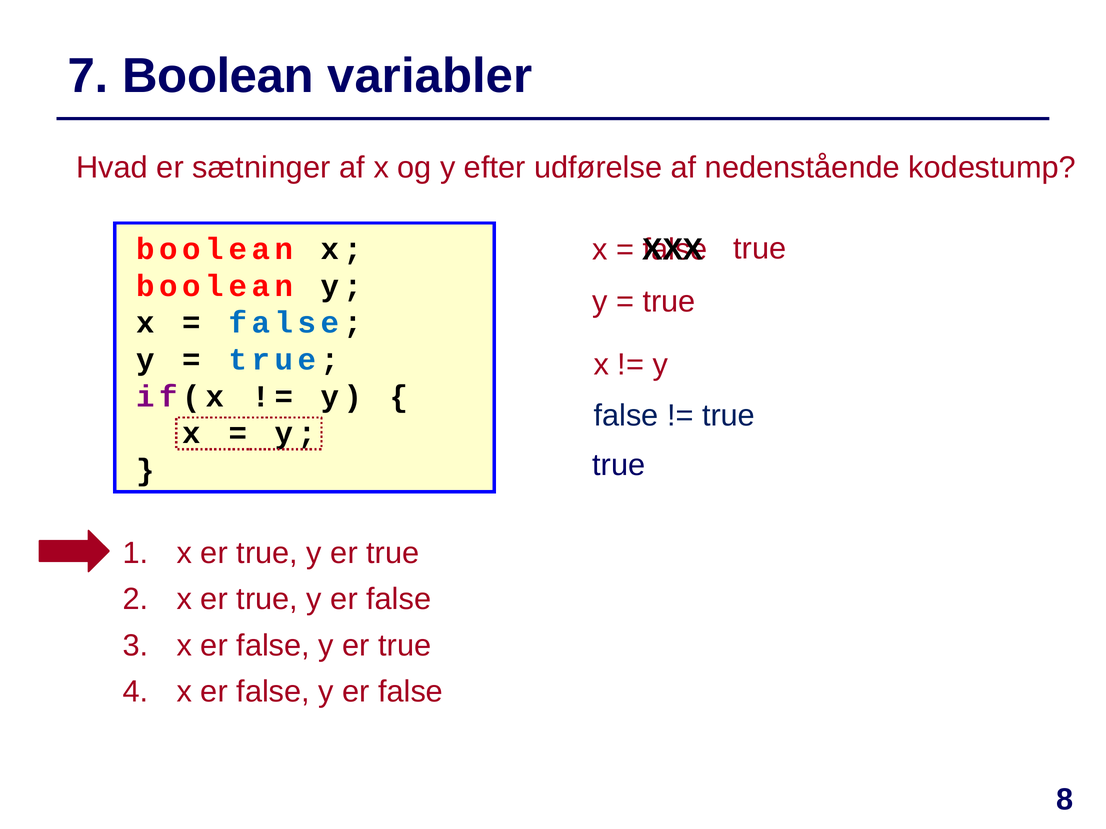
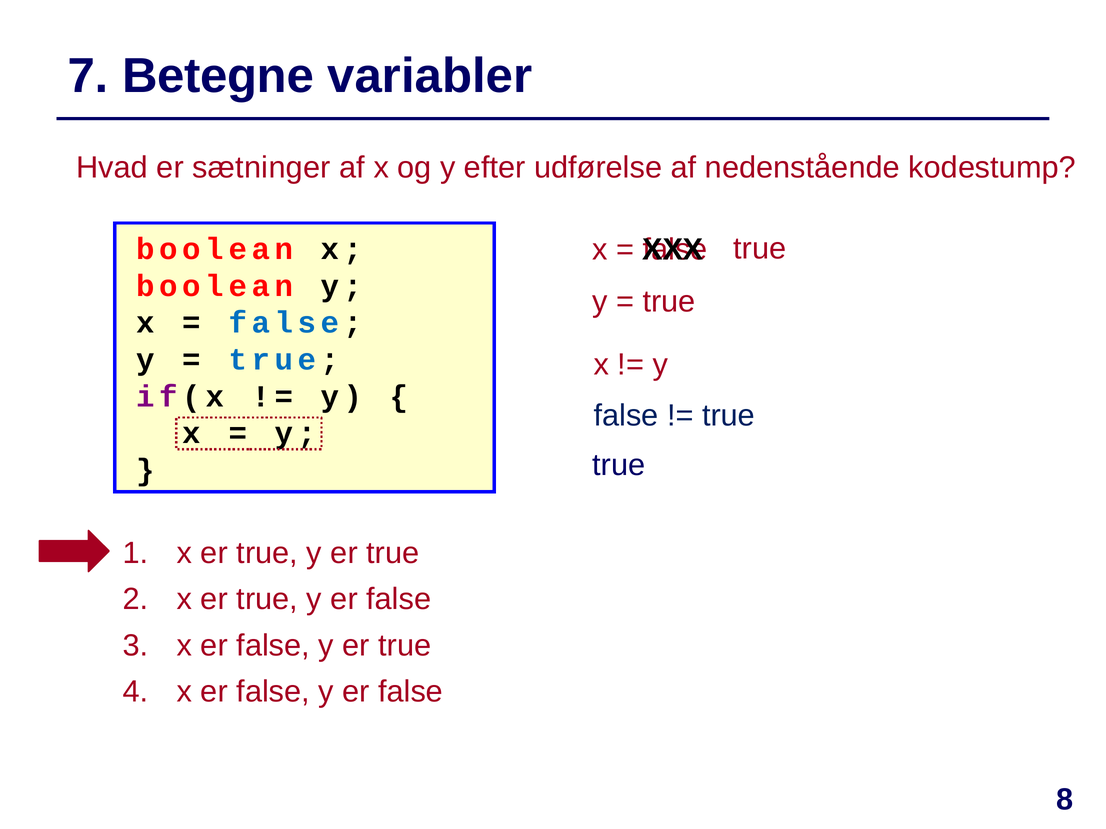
7 Boolean: Boolean -> Betegne (218, 76)
